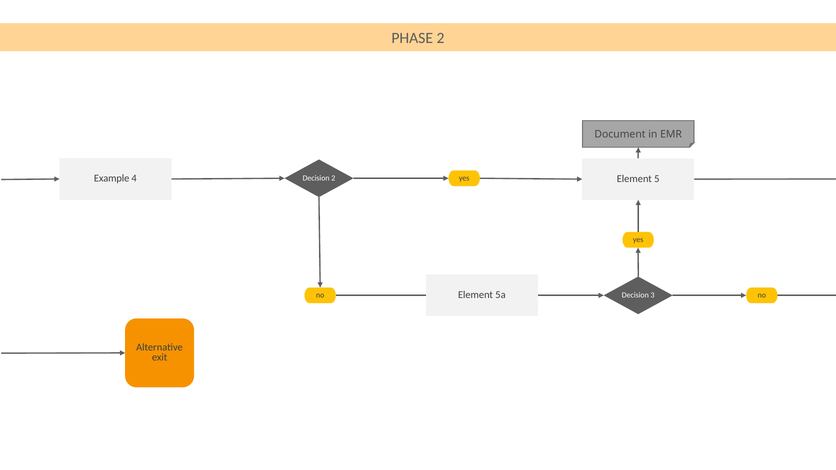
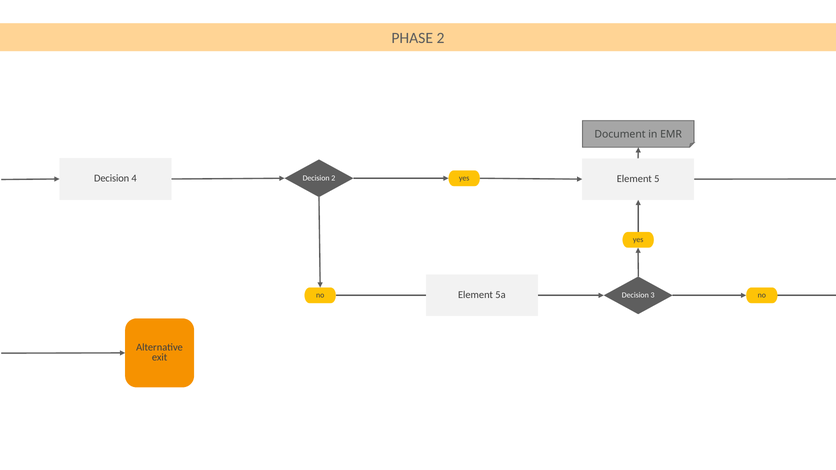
Example: Example -> Decision (112, 179)
